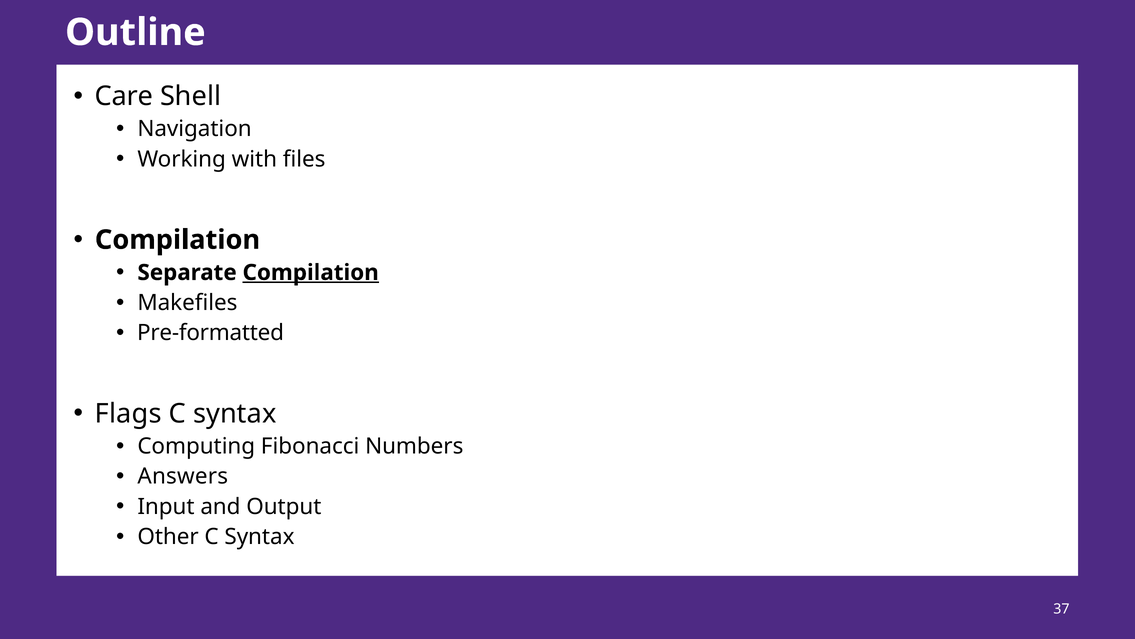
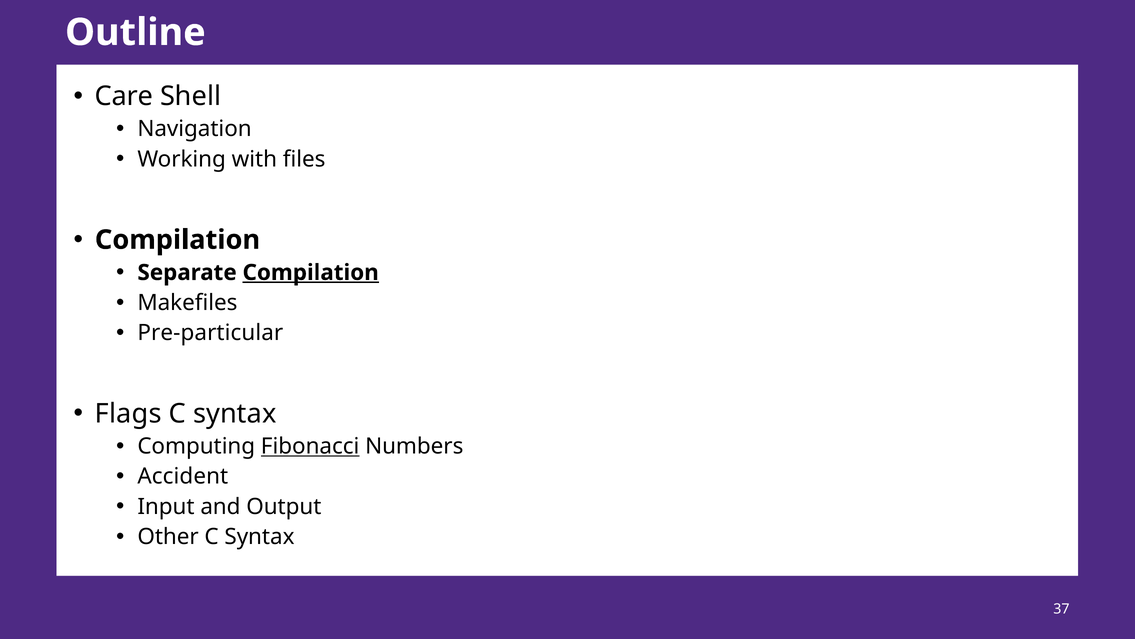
Pre-formatted: Pre-formatted -> Pre-particular (210, 333)
Fibonacci underline: none -> present (310, 446)
Answers: Answers -> Accident (183, 476)
